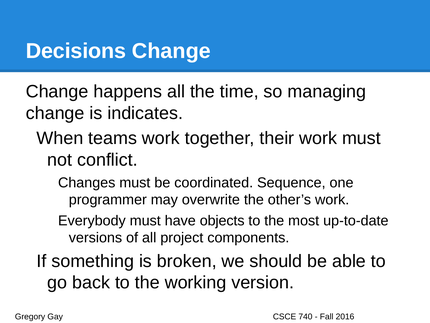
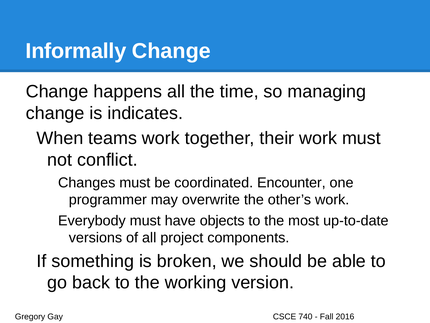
Decisions: Decisions -> Informally (76, 51)
Sequence: Sequence -> Encounter (291, 182)
